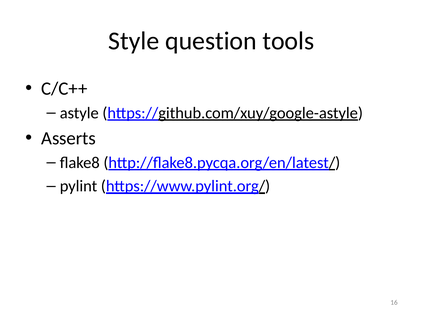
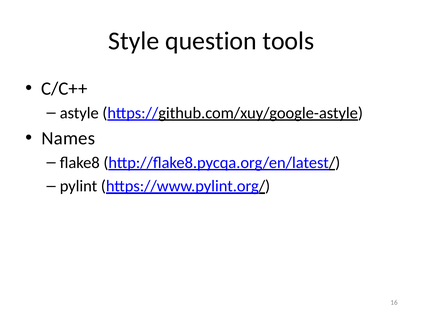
Asserts: Asserts -> Names (68, 138)
